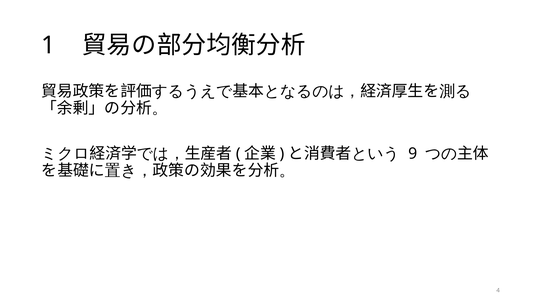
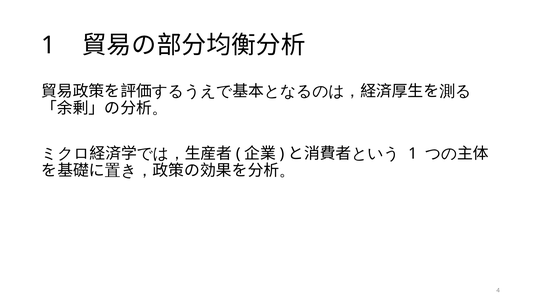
9: 9 -> 1 (413, 154)
